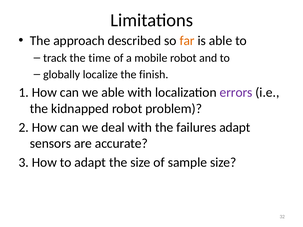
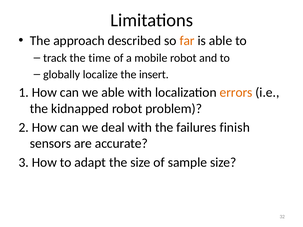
finish: finish -> insert (154, 75)
errors colour: purple -> orange (236, 93)
failures adapt: adapt -> finish (235, 128)
